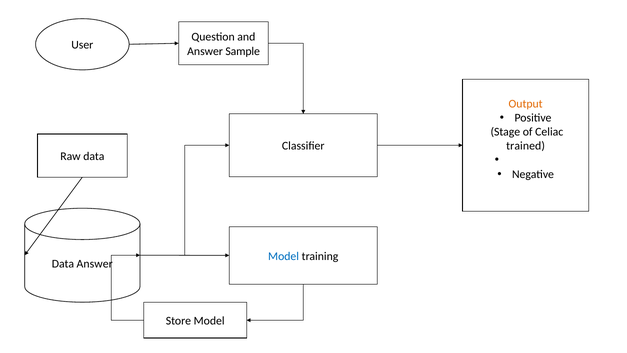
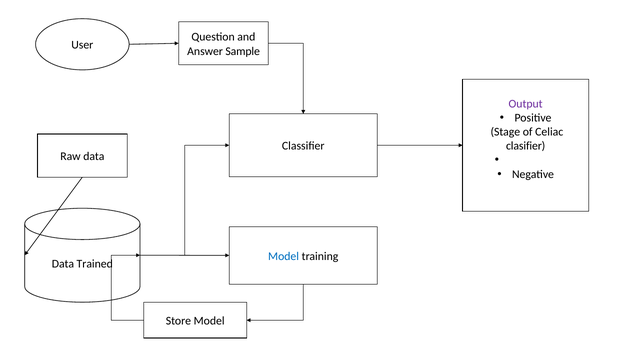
Output colour: orange -> purple (526, 104)
trained: trained -> clasifier (526, 146)
Data Answer: Answer -> Trained (95, 264)
